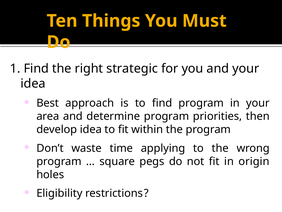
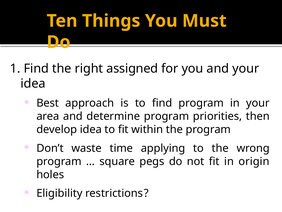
strategic: strategic -> assigned (132, 68)
